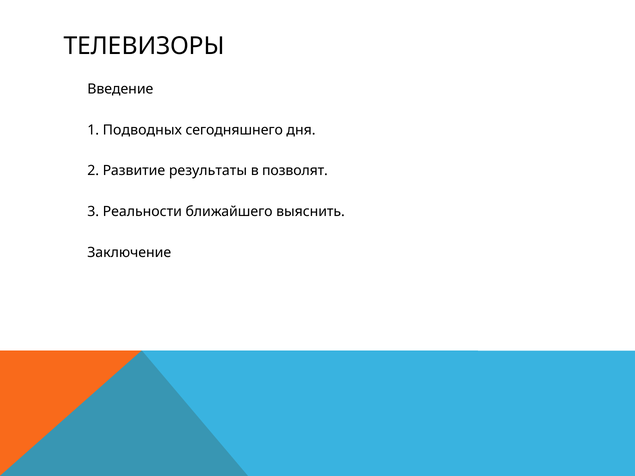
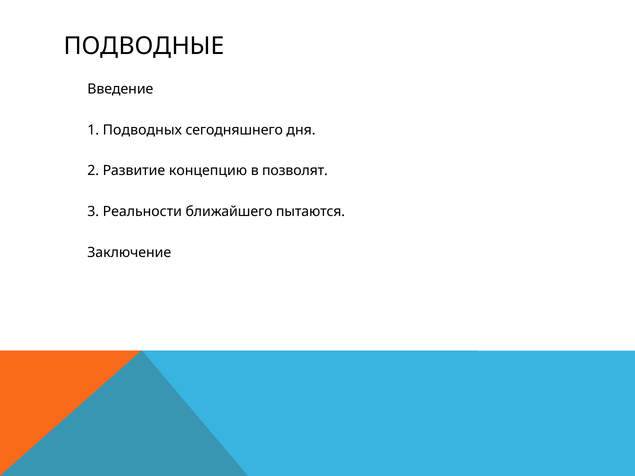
ТЕЛЕВИЗОРЫ: ТЕЛЕВИЗОРЫ -> ПОДВОДНЫЕ (144, 46)
результаты: результаты -> концепцию (208, 171)
выяснить: выяснить -> пытаются (311, 212)
